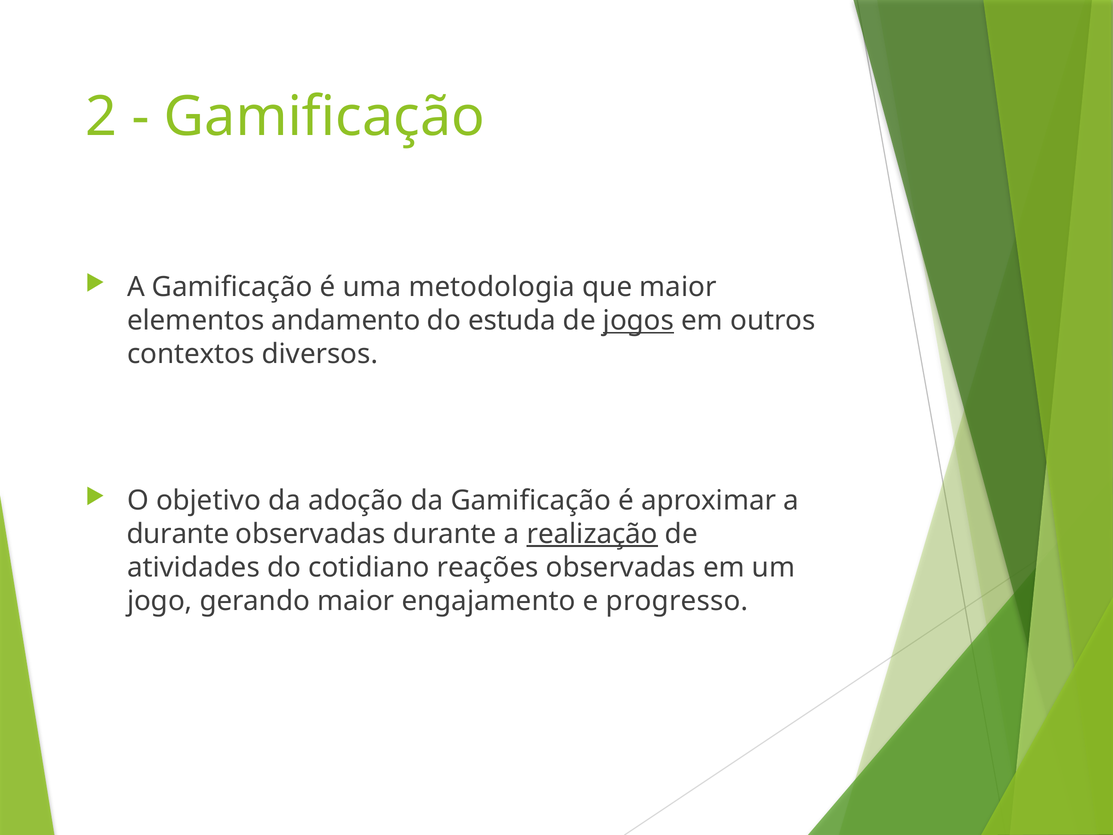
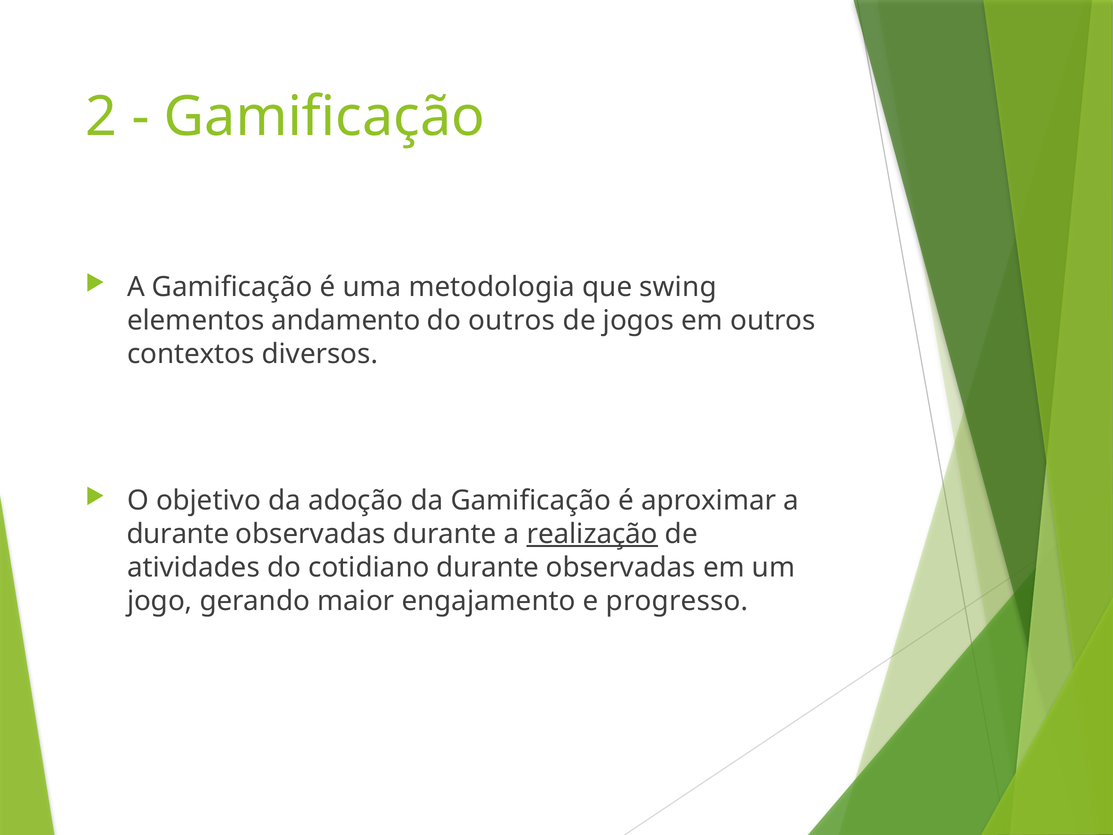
que maior: maior -> swing (678, 287)
do estuda: estuda -> outros (512, 321)
jogos underline: present -> none (638, 321)
cotidiano reações: reações -> durante (488, 567)
